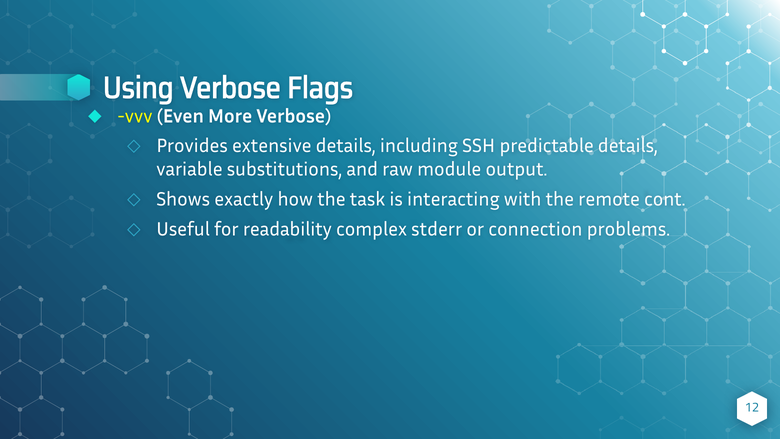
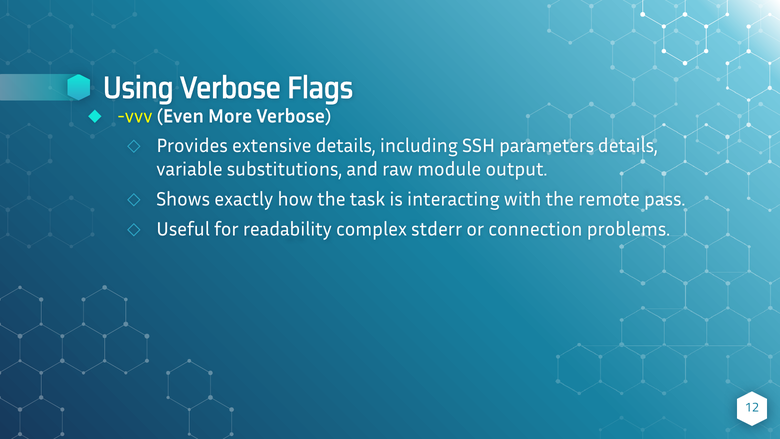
predictable: predictable -> parameters (547, 146)
cont: cont -> pass (665, 199)
